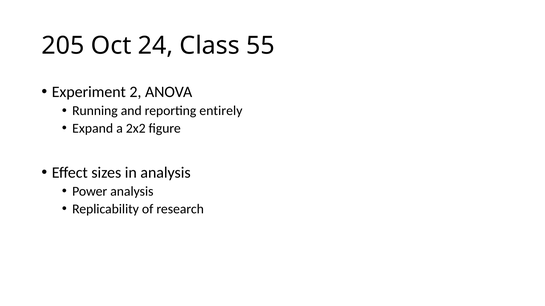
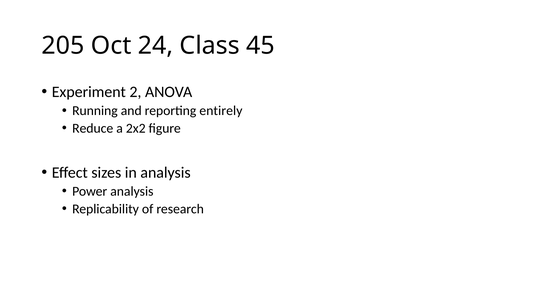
55: 55 -> 45 (261, 46)
Expand: Expand -> Reduce (93, 128)
